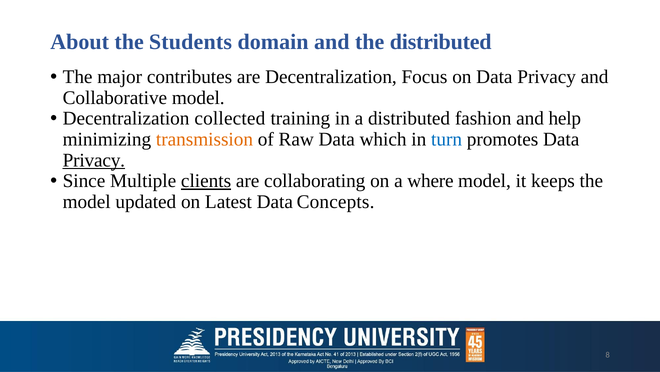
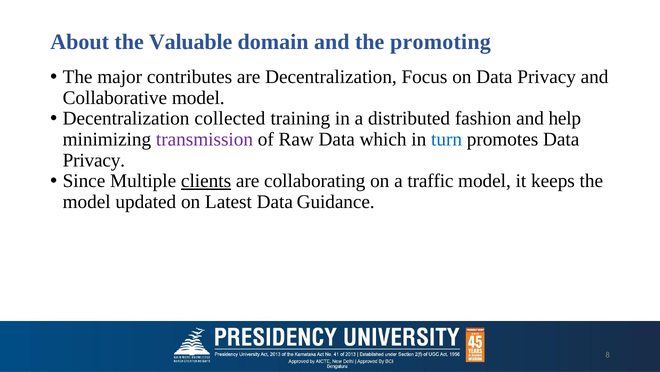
Students: Students -> Valuable (191, 42)
the distributed: distributed -> promoting (440, 42)
transmission colour: orange -> purple (204, 139)
Privacy underline: present -> none (94, 160)
where: where -> traffic (430, 181)
Concepts: Concepts -> Guidance (336, 201)
